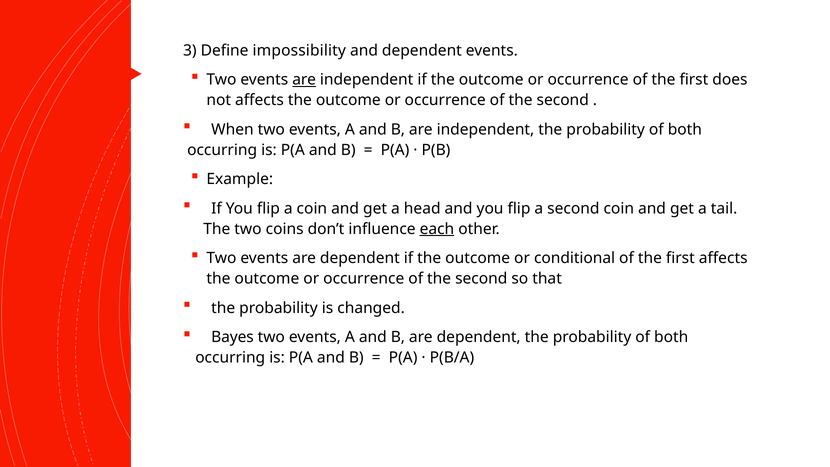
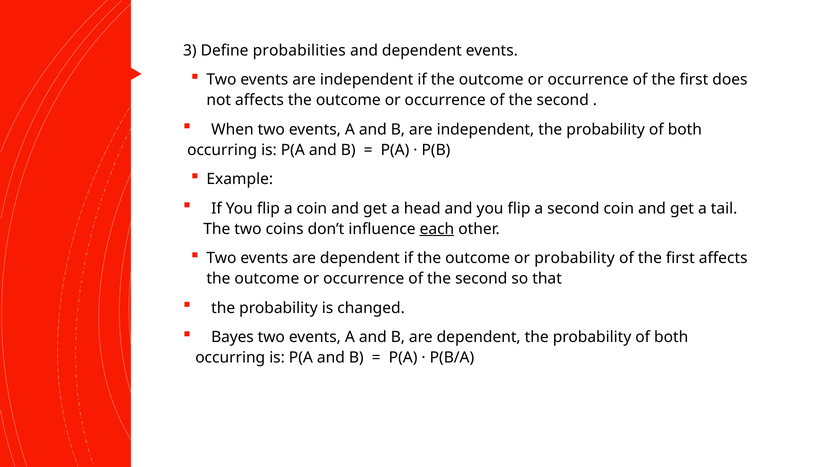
impossibility: impossibility -> probabilities (299, 51)
are underline: present -> none (304, 80)
or conditional: conditional -> probability (574, 258)
